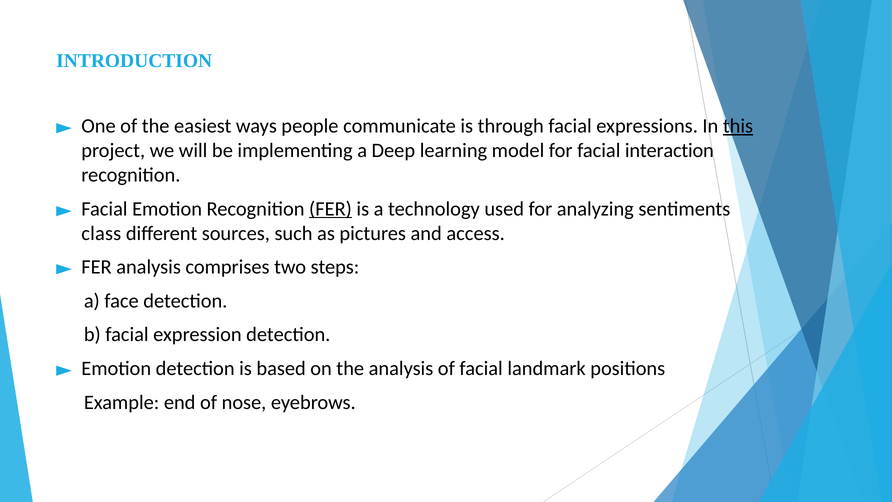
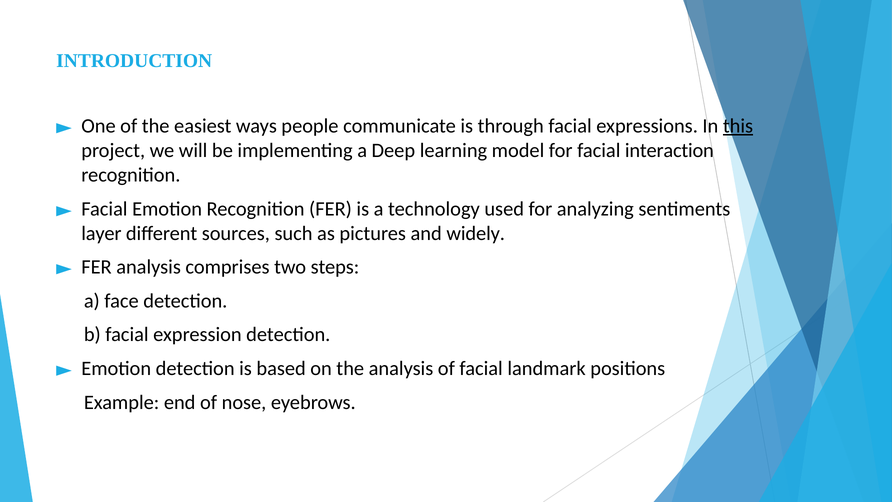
FER underline: present -> none (331, 209)
class: class -> layer (101, 233)
access: access -> widely (476, 233)
